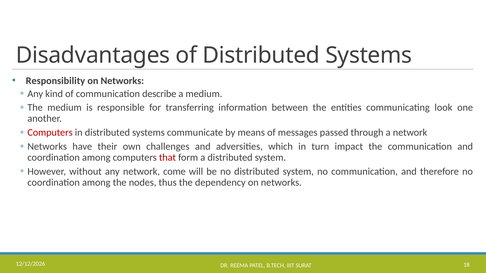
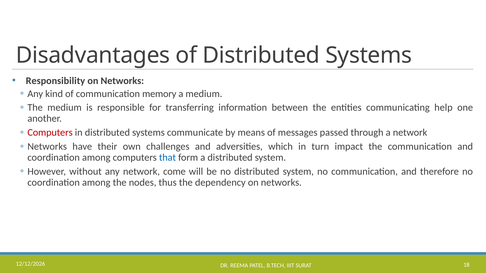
describe: describe -> memory (159, 94)
look: look -> help (443, 108)
that colour: red -> blue (167, 158)
